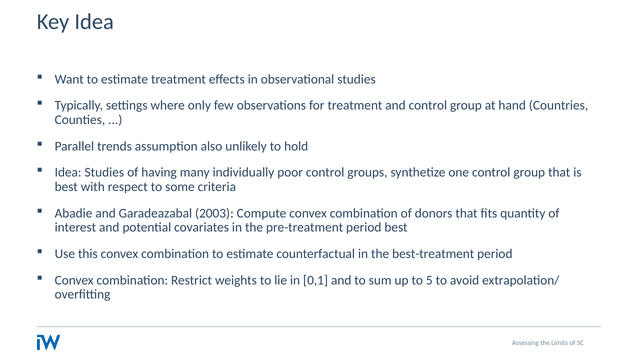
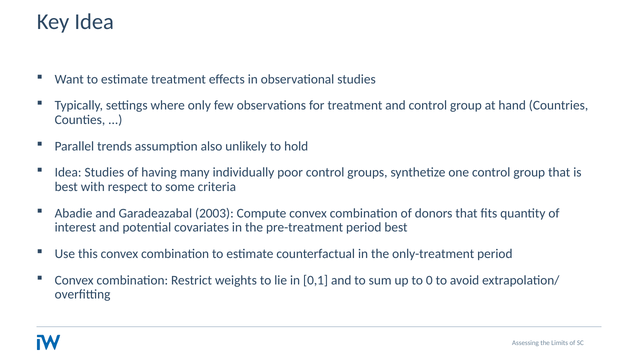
best-treatment: best-treatment -> only-treatment (433, 254)
5: 5 -> 0 (429, 280)
